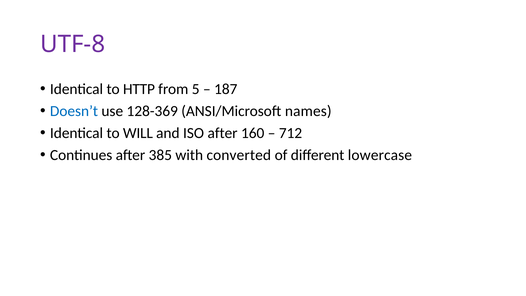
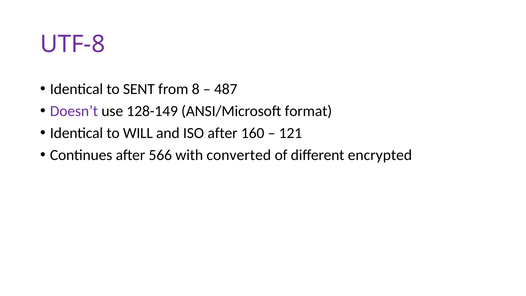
HTTP: HTTP -> SENT (139, 89)
5: 5 -> 8 (196, 89)
187: 187 -> 487 (226, 89)
Doesn’t colour: blue -> purple (74, 111)
128-369: 128-369 -> 128-149 (152, 111)
names: names -> format (308, 111)
712: 712 -> 121 (291, 133)
385: 385 -> 566 (160, 155)
lowercase: lowercase -> encrypted (380, 155)
